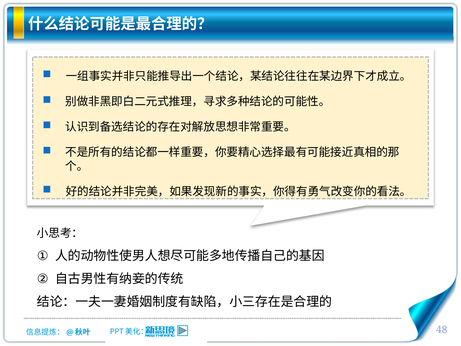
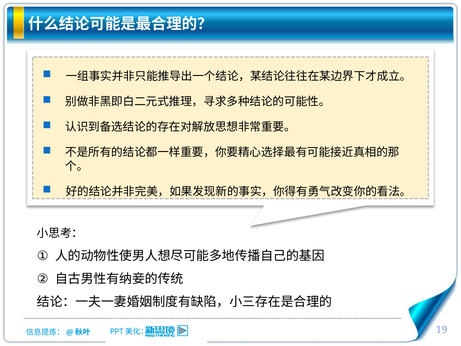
48: 48 -> 19 (442, 330)
